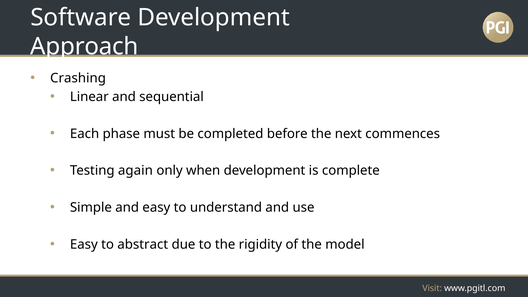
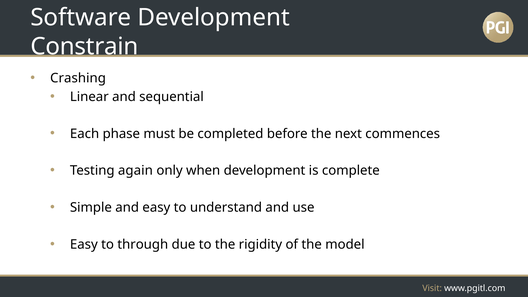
Approach: Approach -> Constrain (84, 46)
abstract: abstract -> through (143, 245)
